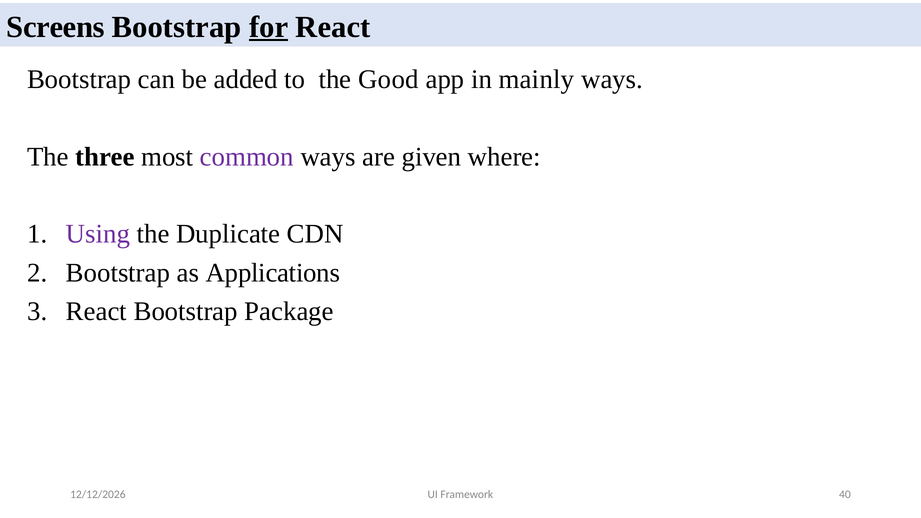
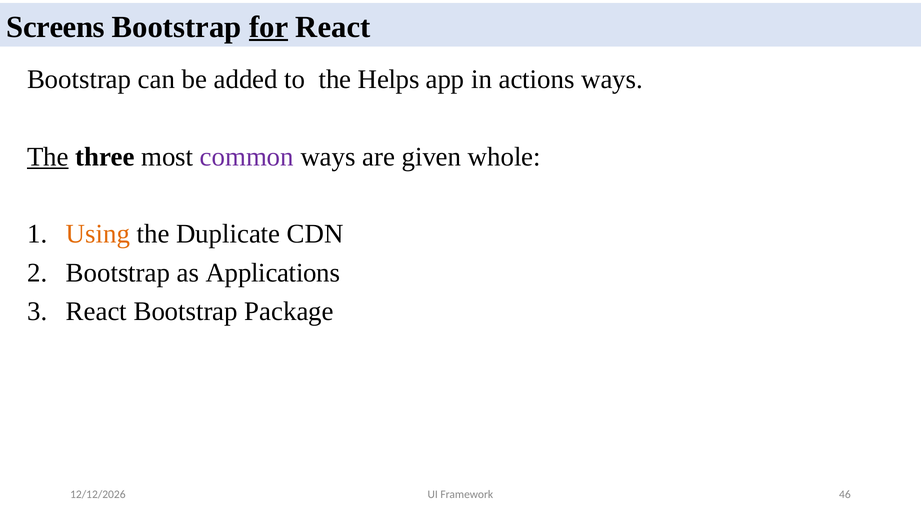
Good: Good -> Helps (389, 80)
mainly: mainly -> actions (537, 80)
The underline: none -> present (48, 157)
where: where -> whole (504, 157)
Using colour: purple -> orange (98, 234)
40: 40 -> 46 (845, 495)
